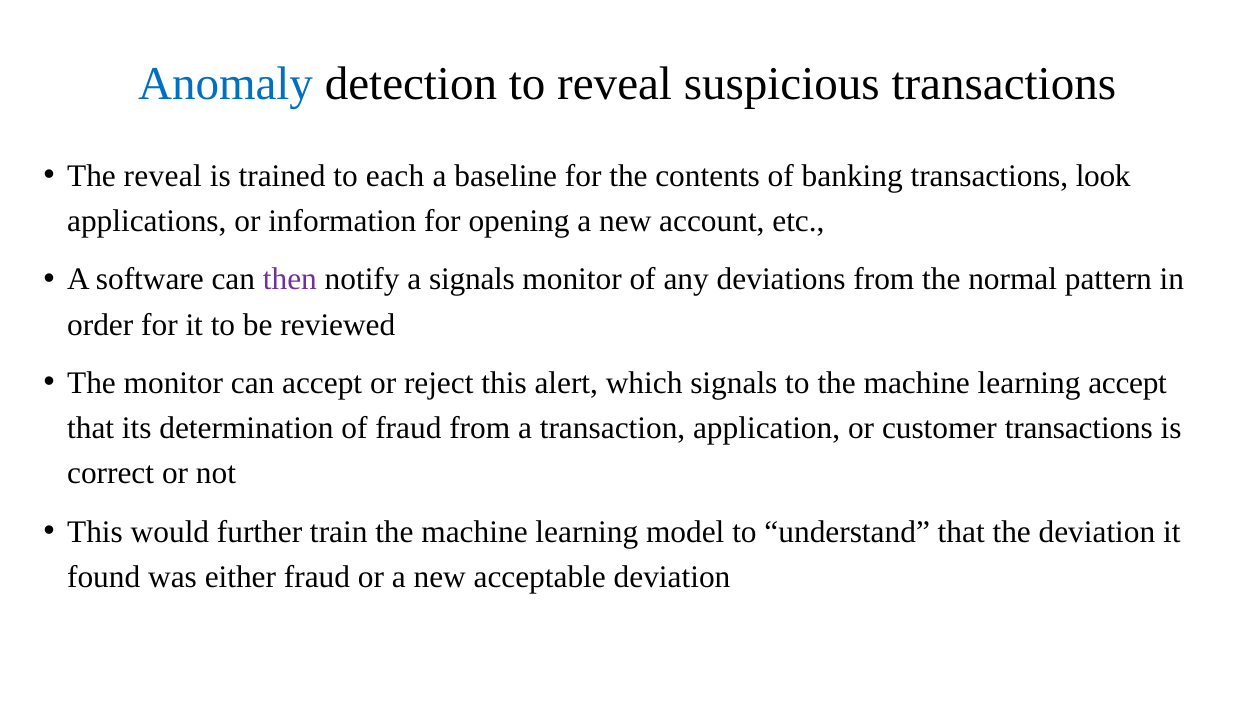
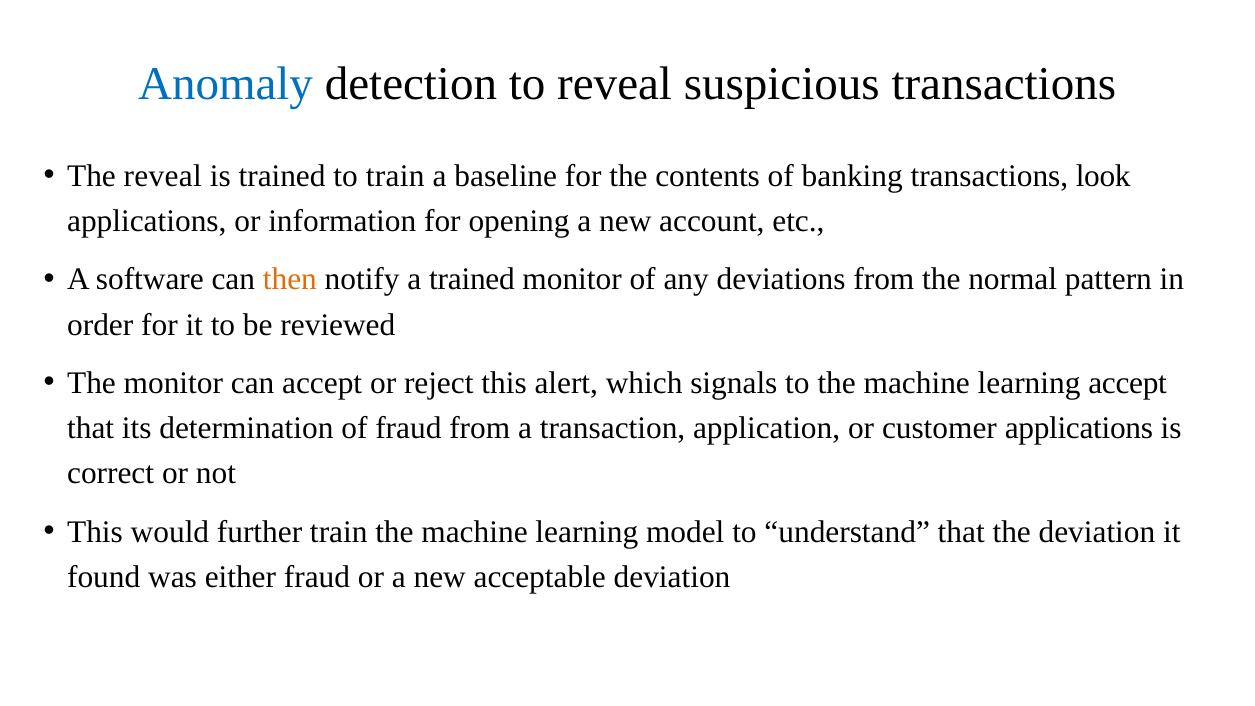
to each: each -> train (395, 176)
then colour: purple -> orange (290, 280)
a signals: signals -> trained (472, 280)
customer transactions: transactions -> applications (1079, 428)
